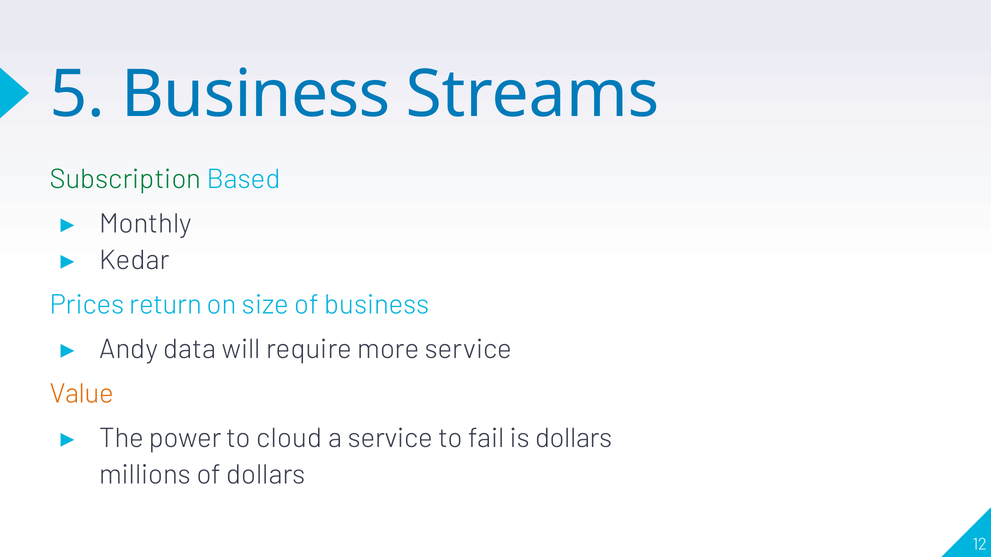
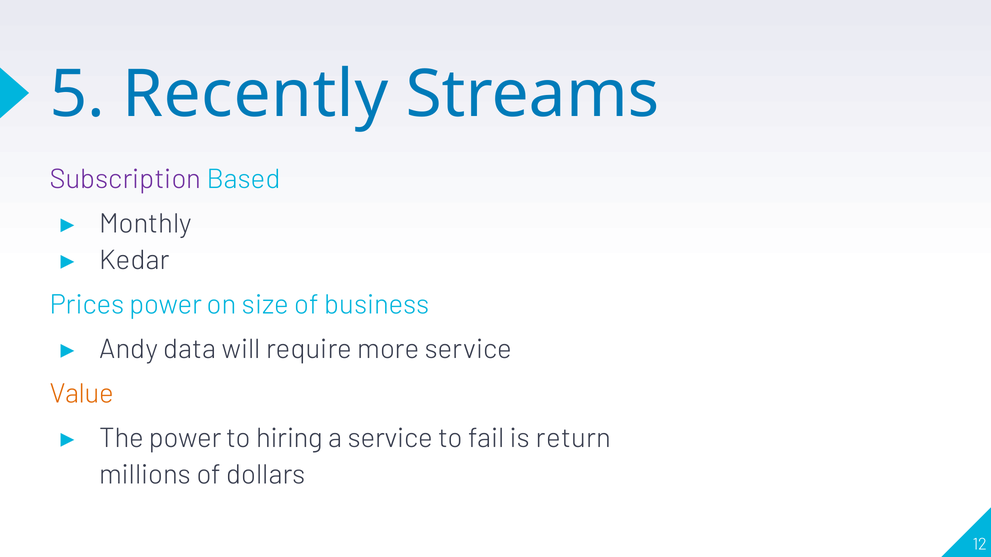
5 Business: Business -> Recently (255, 95)
Subscription colour: green -> purple (125, 179)
Prices return: return -> power (166, 305)
cloud: cloud -> hiring (289, 439)
is dollars: dollars -> return (574, 439)
